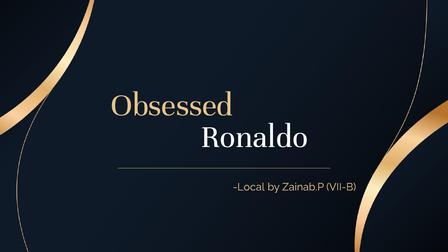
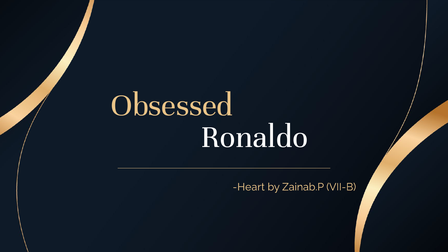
Local: Local -> Heart (249, 187)
